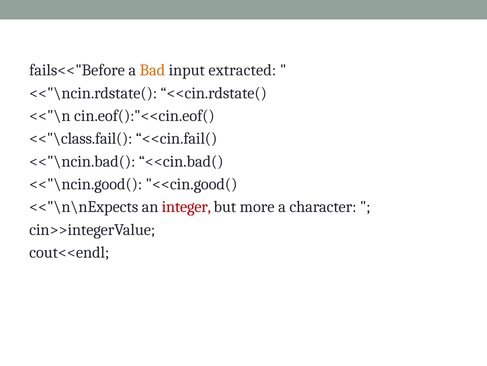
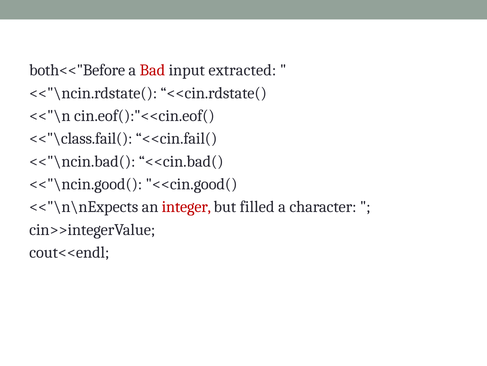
fails<<"Before: fails<<"Before -> both<<"Before (77, 70)
Bad colour: orange -> red (152, 70)
more: more -> filled (257, 206)
